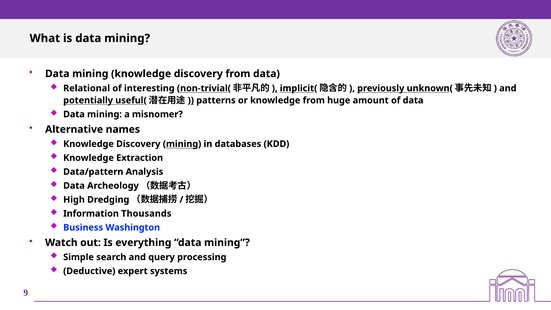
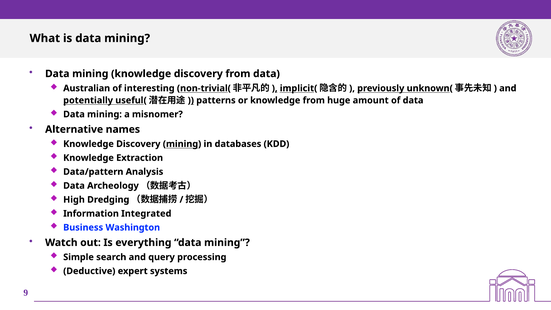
Relational: Relational -> Australian (87, 88)
Thousands: Thousands -> Integrated (146, 214)
